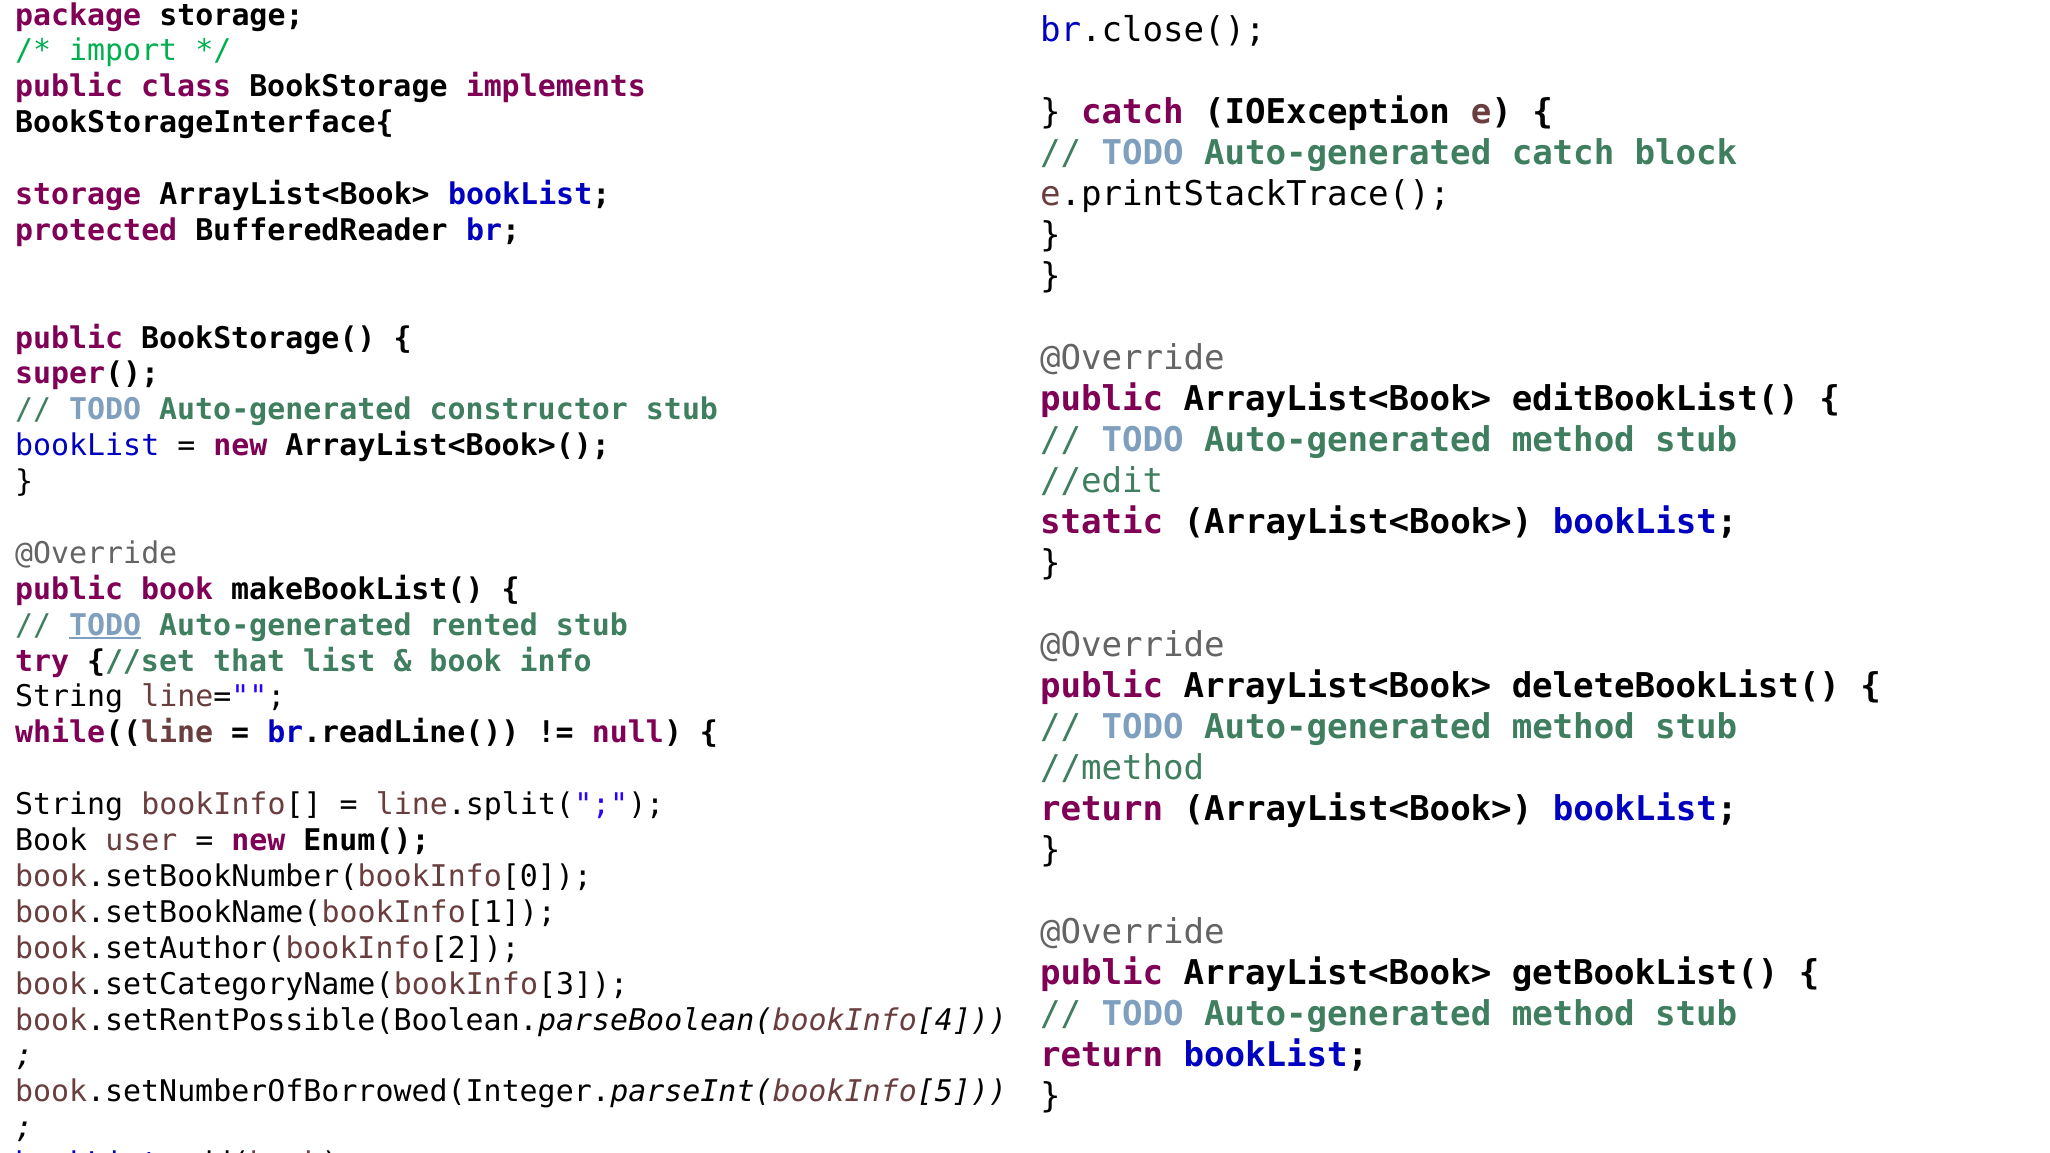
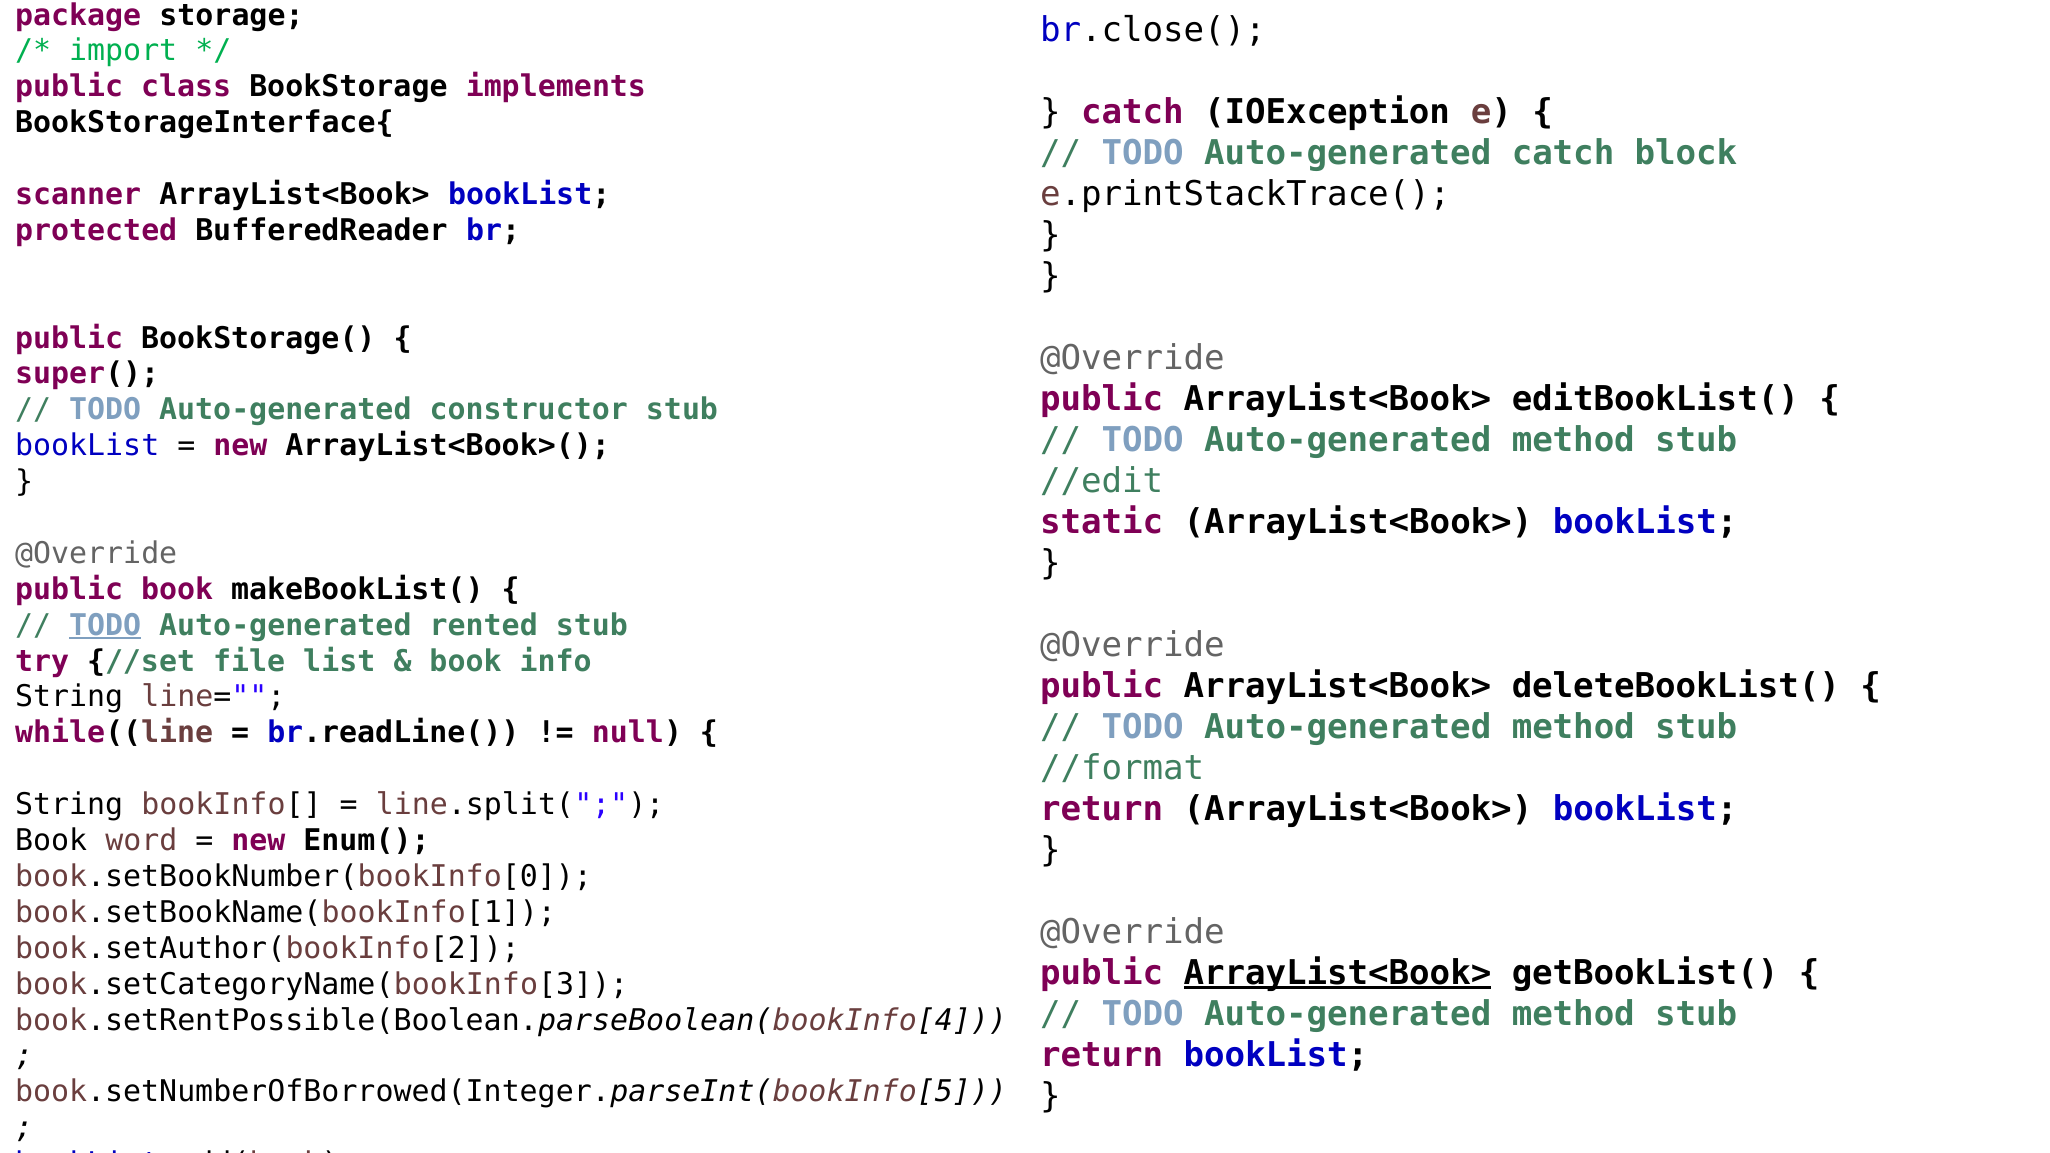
storage: storage -> scanner (78, 195)
that: that -> file (249, 661)
//method: //method -> //format (1122, 768)
user: user -> word (141, 841)
ArrayList<Book> underline: none -> present (1337, 973)
